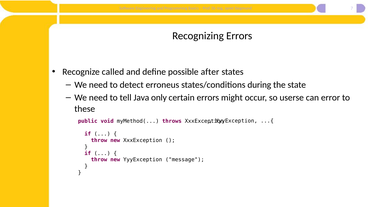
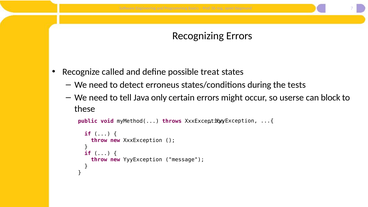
after: after -> treat (210, 72)
state: state -> tests (297, 85)
error: error -> block (331, 98)
